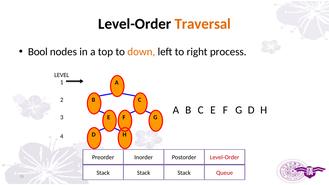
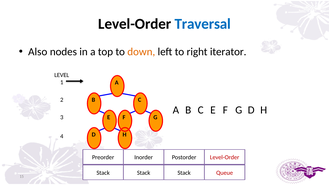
Traversal colour: orange -> blue (203, 24)
Bool: Bool -> Also (38, 52)
process: process -> iterator (228, 52)
